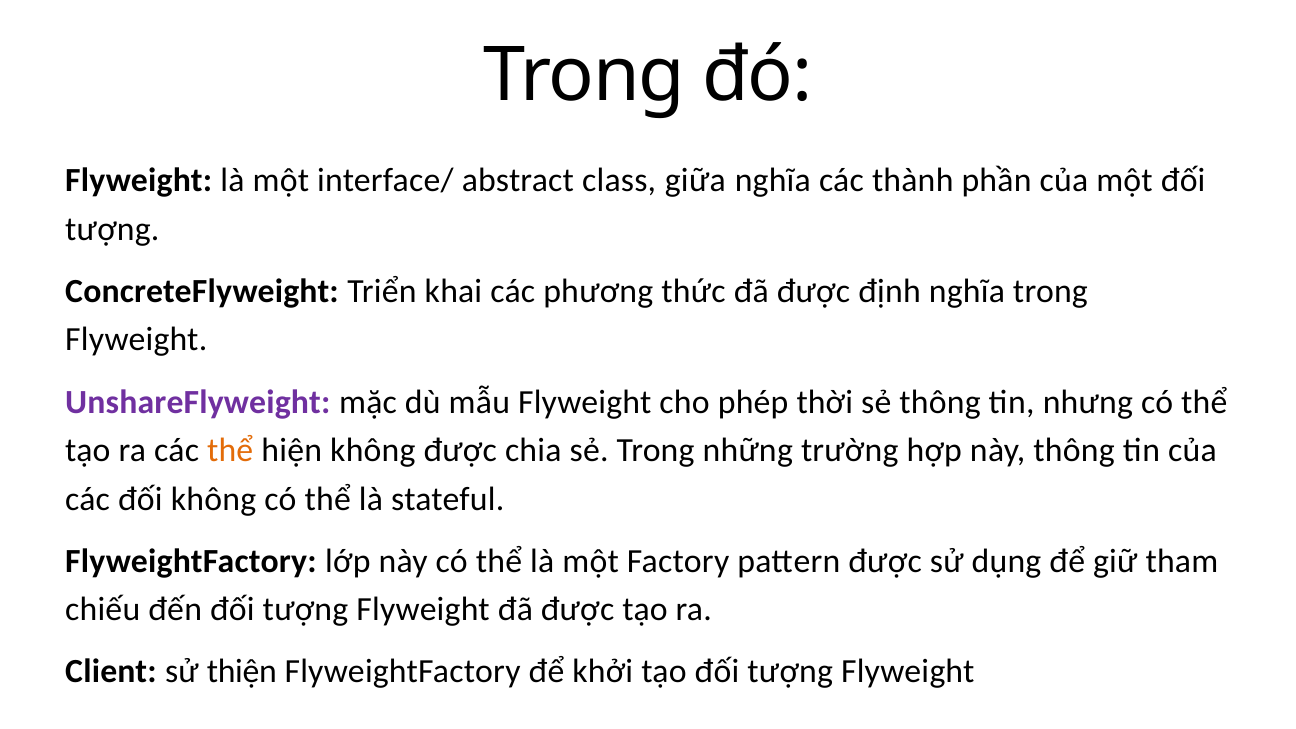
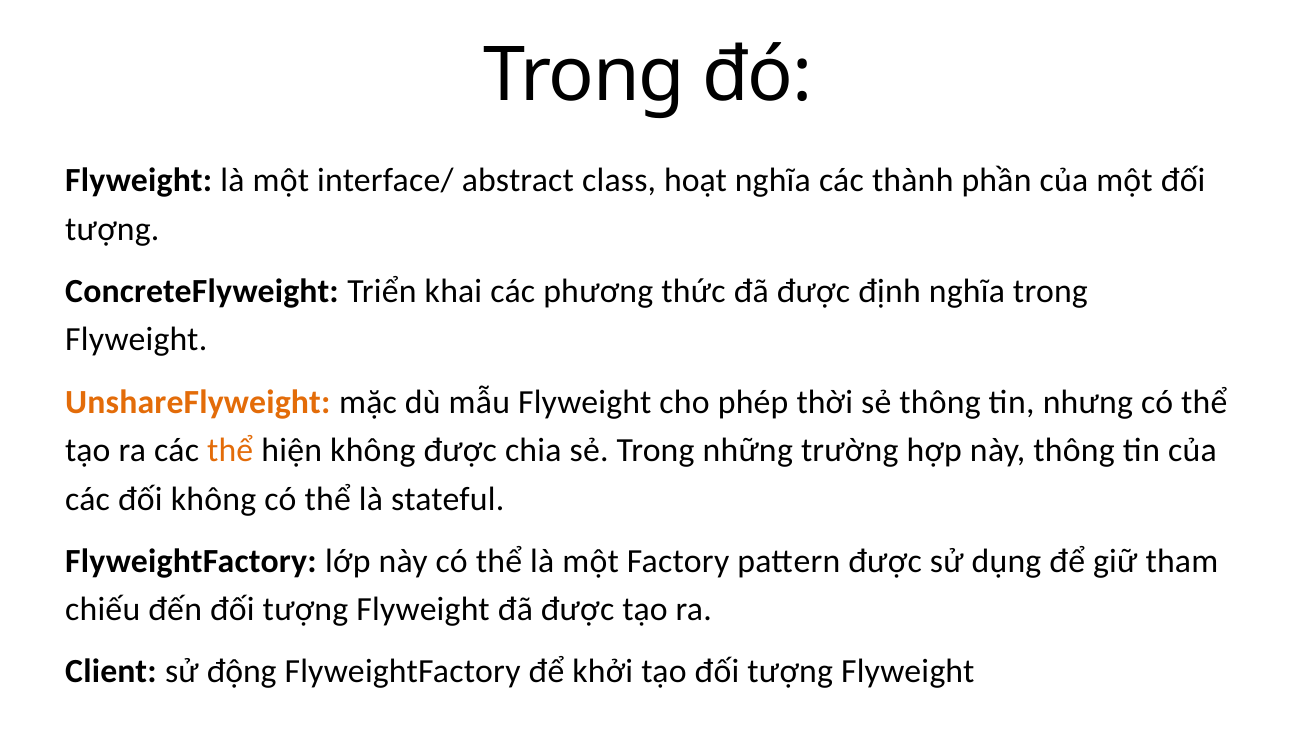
giữa: giữa -> hoạt (696, 181)
UnshareFlyweight colour: purple -> orange (198, 402)
thiện: thiện -> động (242, 672)
